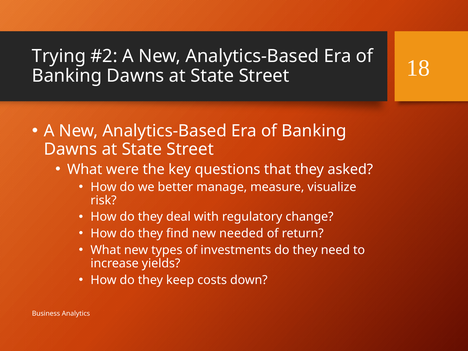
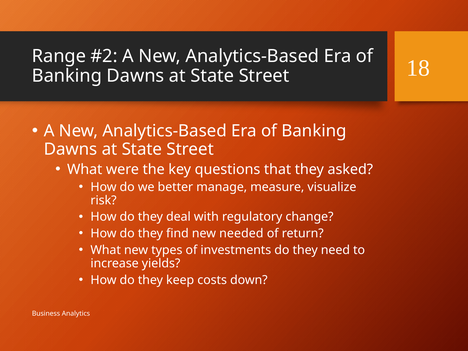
Trying: Trying -> Range (59, 56)
